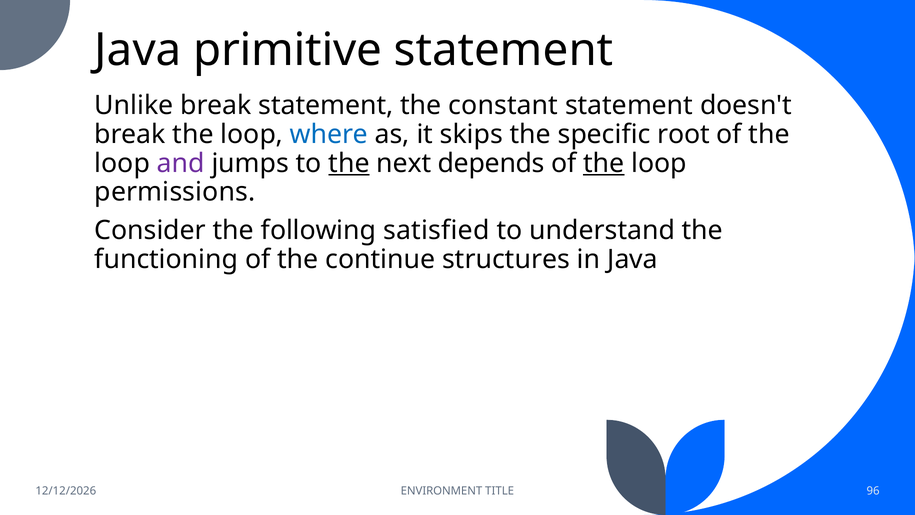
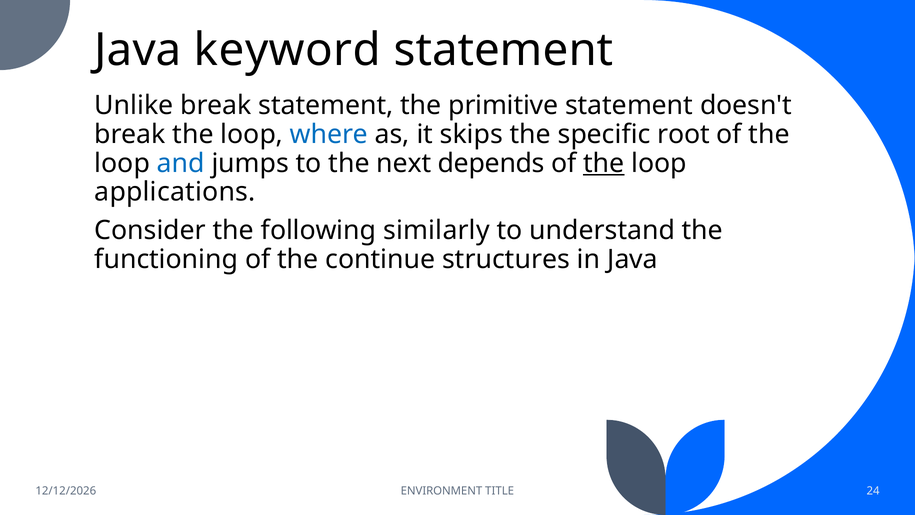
primitive: primitive -> keyword (287, 50)
constant: constant -> primitive (503, 105)
and colour: purple -> blue (181, 163)
the underline: present -> none (349, 163)
permissions: permissions -> applications (175, 192)
satisfied: satisfied -> similarly (436, 230)
96: 96 -> 24 (873, 491)
